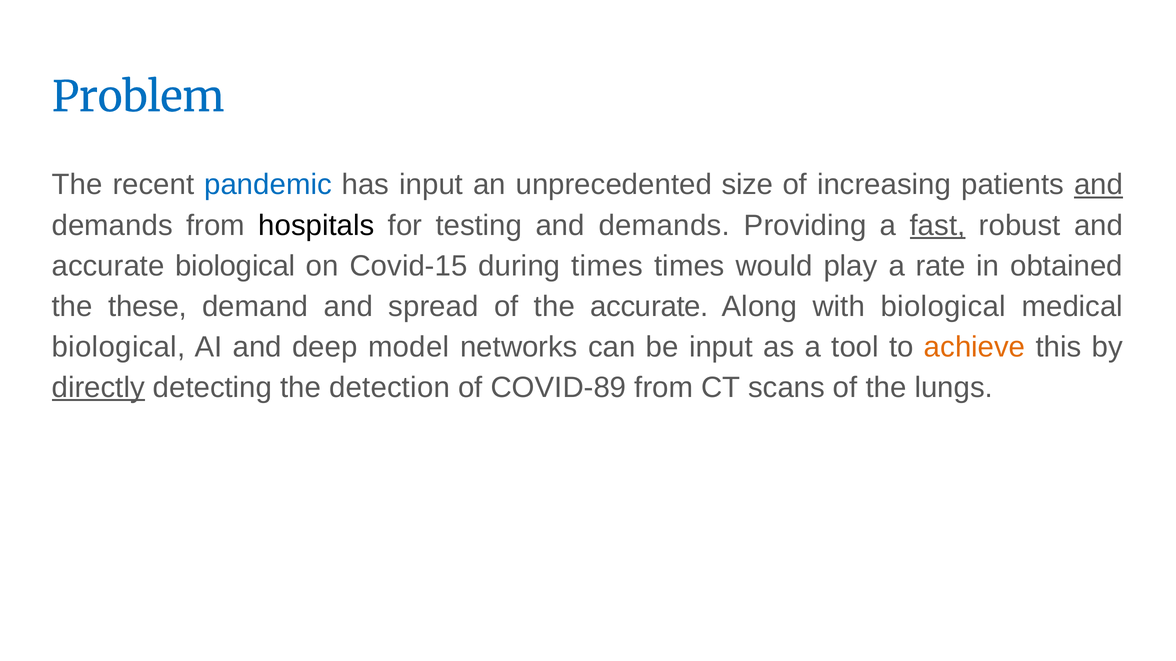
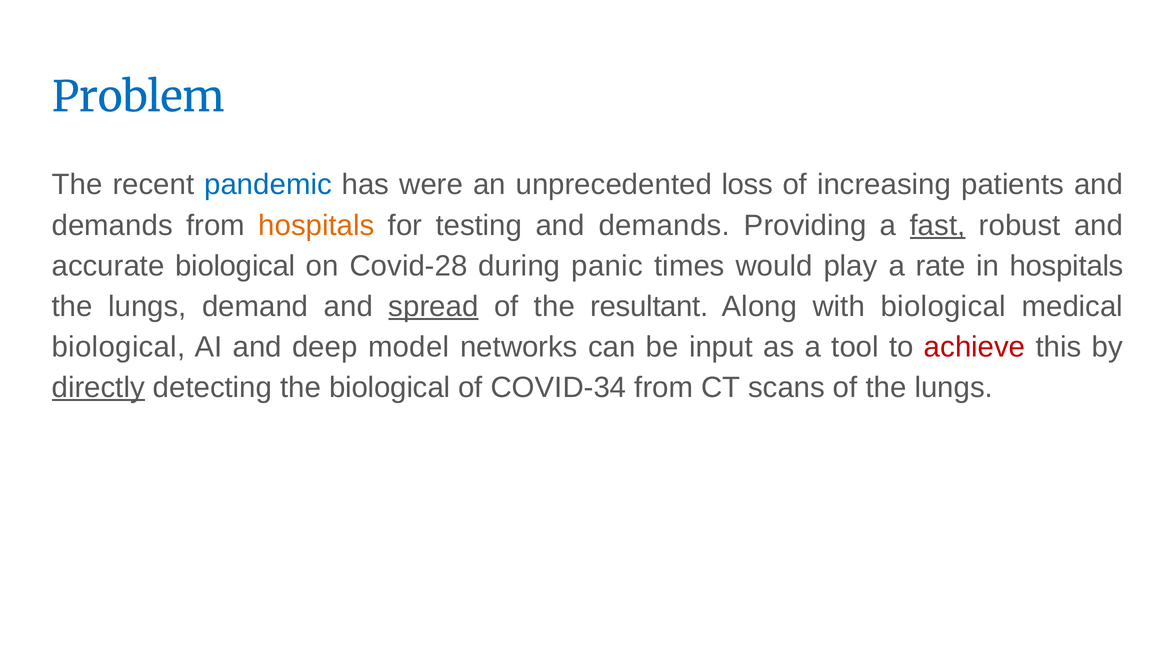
has input: input -> were (431, 185)
size: size -> loss (747, 185)
and underline: present -> none (1099, 185)
hospitals colour: black -> orange (316, 225)
Covid-15: Covid-15 -> Covid-28 (409, 266)
during times: times -> panic (607, 266)
in obtained: obtained -> hospitals (1067, 266)
these: these -> lungs (147, 307)
spread underline: none -> present (433, 307)
the accurate: accurate -> resultant (649, 307)
achieve colour: orange -> red (975, 347)
the detection: detection -> biological (390, 388)
COVID-89: COVID-89 -> COVID-34 (558, 388)
